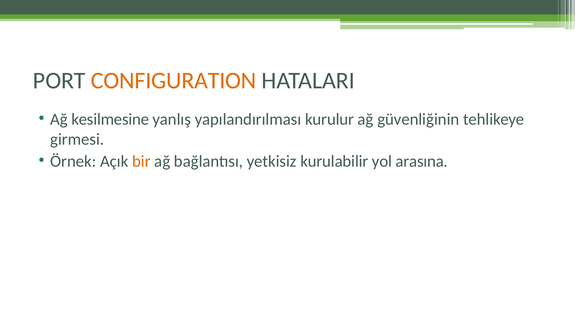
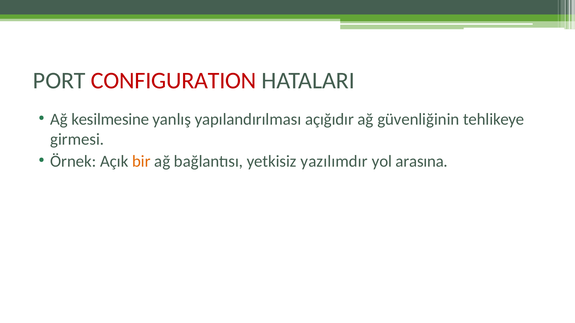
CONFIGURATION colour: orange -> red (174, 81)
kurulur: kurulur -> açığıdır (329, 119)
kurulabilir: kurulabilir -> yazılımdır (334, 161)
